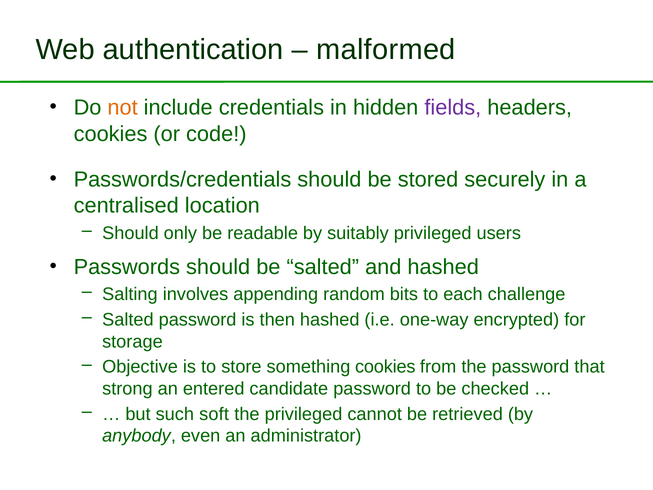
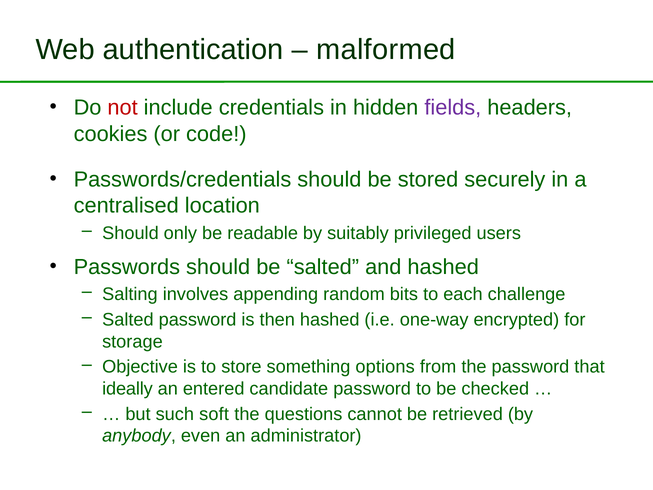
not colour: orange -> red (123, 108)
something cookies: cookies -> options (385, 367)
strong: strong -> ideally (127, 389)
the privileged: privileged -> questions (304, 414)
